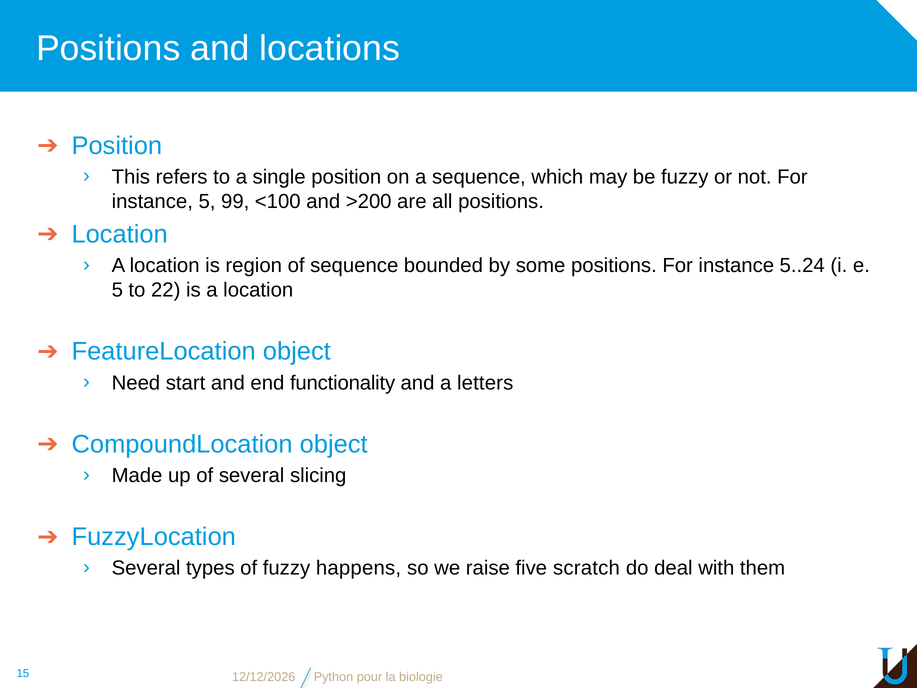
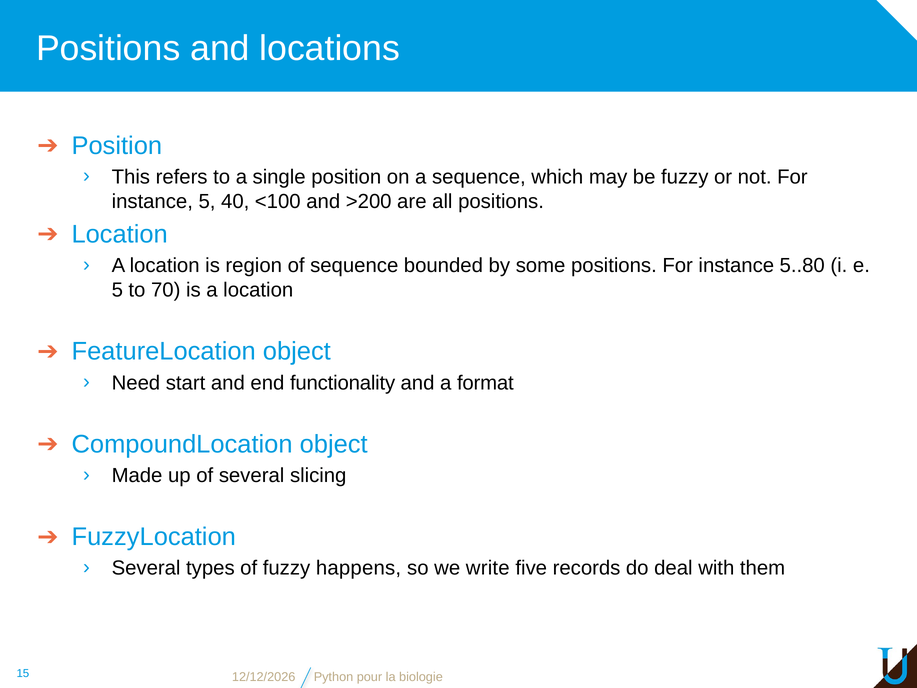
99: 99 -> 40 (235, 201)
5..24: 5..24 -> 5..80 (802, 265)
22: 22 -> 70 (166, 290)
letters: letters -> format (485, 383)
raise: raise -> write (488, 568)
scratch: scratch -> records (587, 568)
